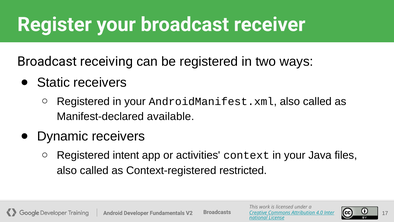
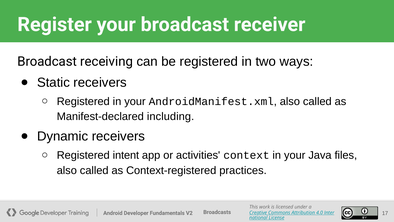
available: available -> including (171, 116)
restricted: restricted -> practices (243, 170)
